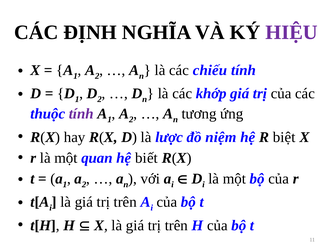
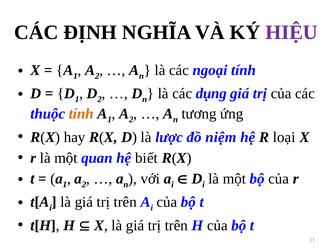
chiếu: chiếu -> ngoại (210, 70)
khớp: khớp -> dụng (211, 94)
tính colour: purple -> orange (81, 114)
biệt: biệt -> loại (284, 137)
